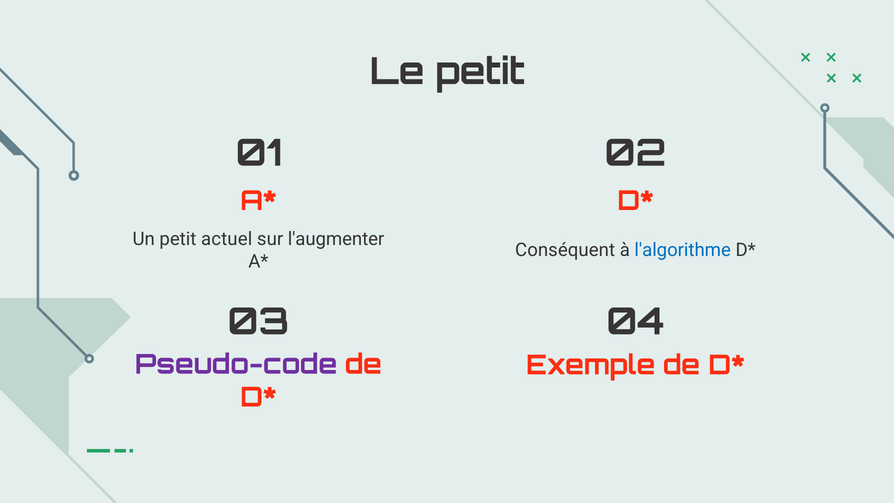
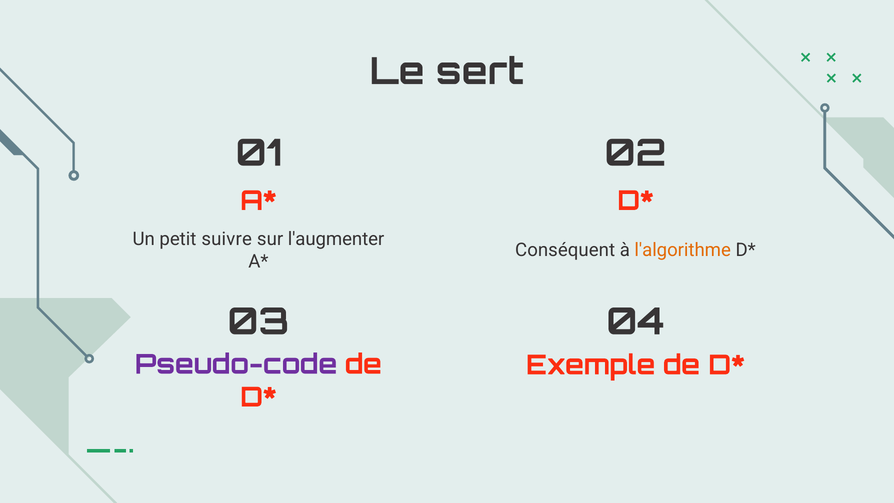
Le petit: petit -> sert (480, 72)
actuel: actuel -> suivre (227, 239)
l'algorithme colour: blue -> orange (683, 250)
